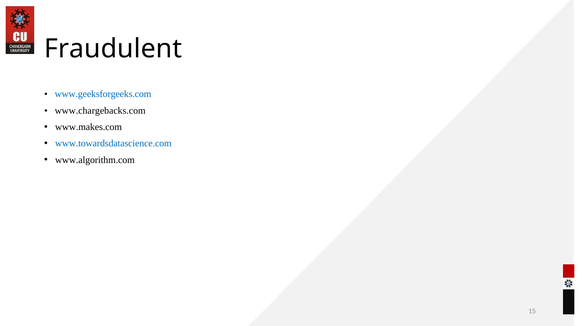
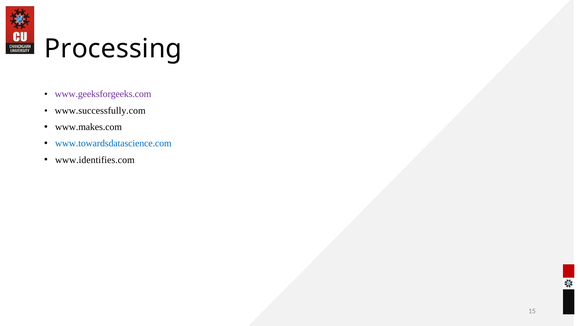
Fraudulent: Fraudulent -> Processing (113, 49)
www.geeksforgeeks.com colour: blue -> purple (103, 94)
www.chargebacks.com: www.chargebacks.com -> www.successfully.com (100, 111)
www.algorithm.com: www.algorithm.com -> www.identifies.com (95, 160)
